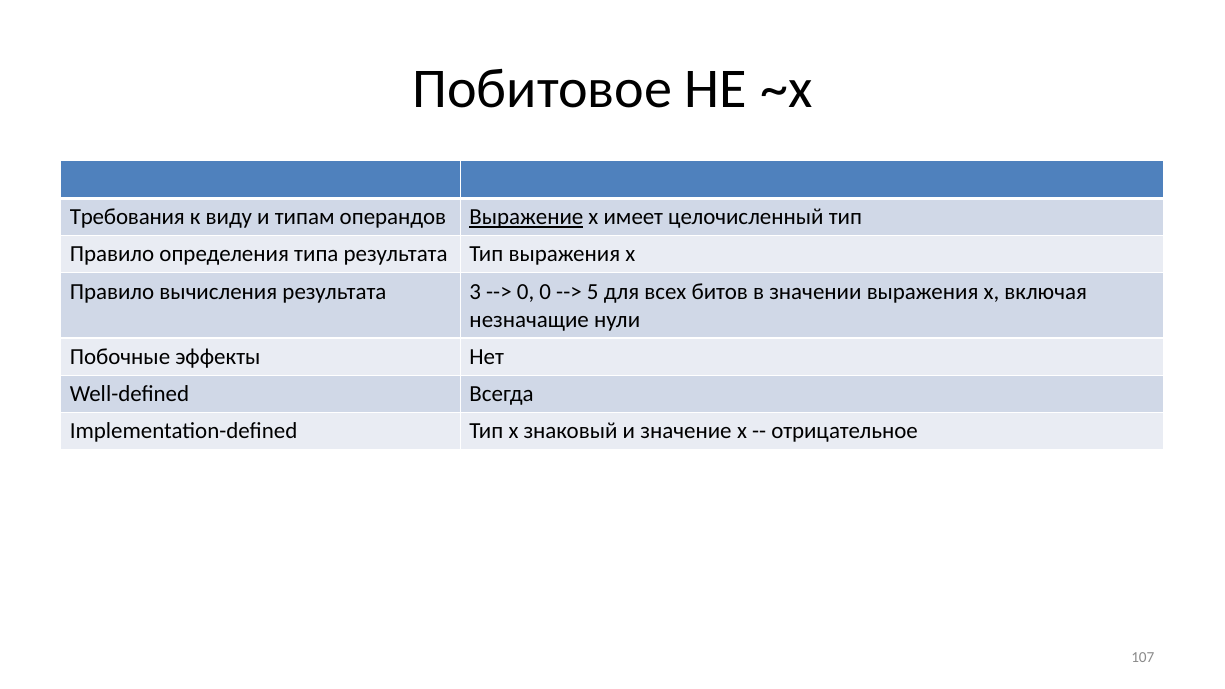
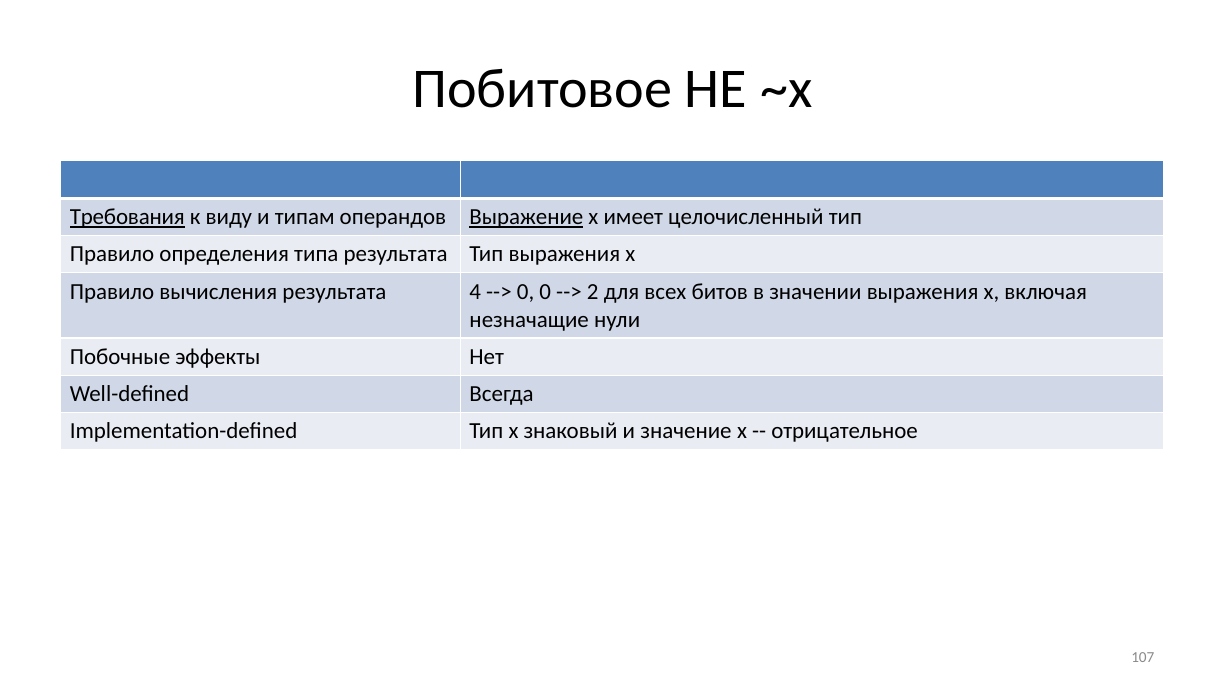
Требования underline: none -> present (127, 217)
3: 3 -> 4 (475, 292)
5: 5 -> 2 (593, 292)
